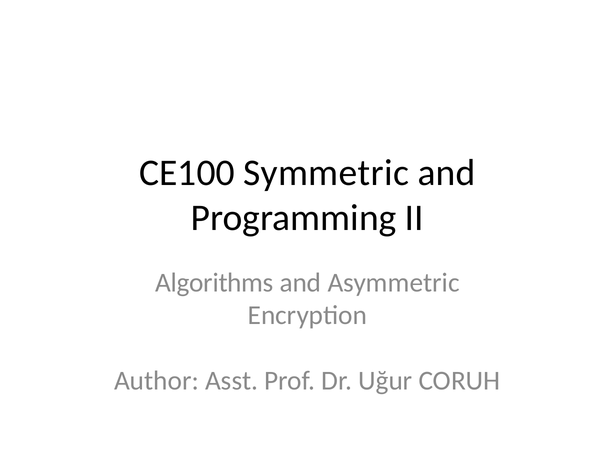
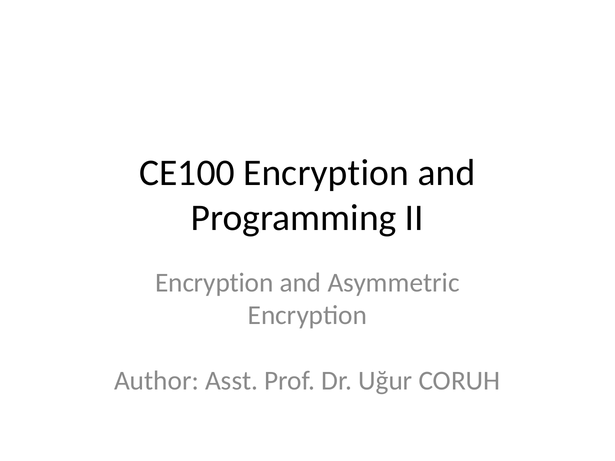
CE100 Symmetric: Symmetric -> Encryption (326, 173)
Algorithms: Algorithms -> Encryption (214, 283)
